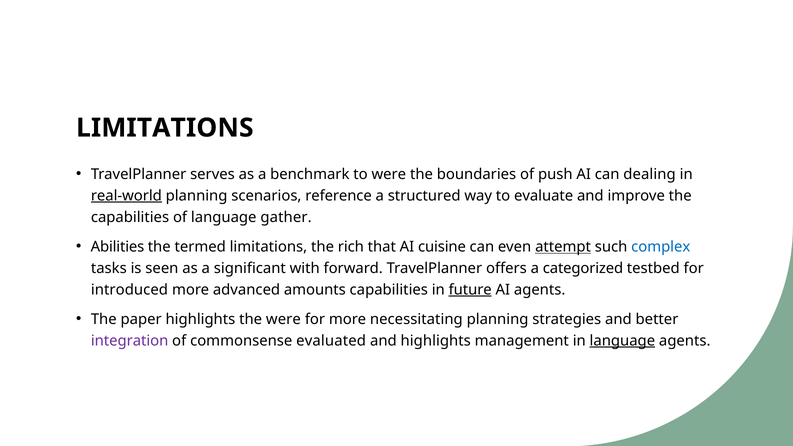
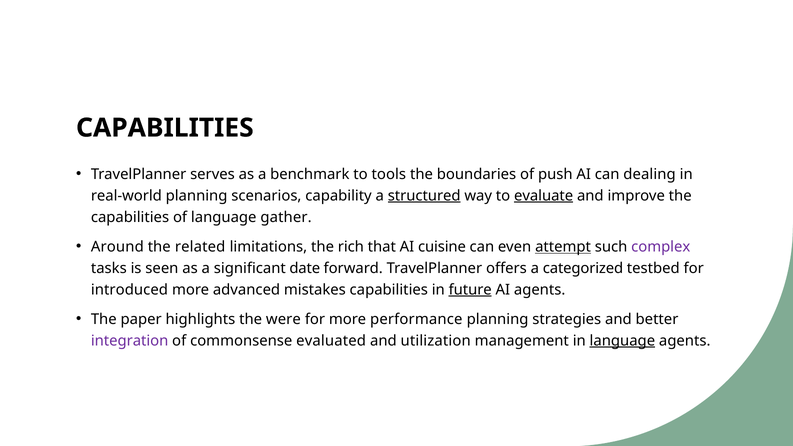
LIMITATIONS: LIMITATIONS -> CAPABILITIES (165, 128)
to were: were -> tools (389, 174)
real-world underline: present -> none (126, 196)
reference: reference -> capability (339, 196)
structured underline: none -> present (424, 196)
evaluate underline: none -> present (544, 196)
Abilities: Abilities -> Around (117, 247)
termed: termed -> related (200, 247)
complex colour: blue -> purple (661, 247)
with: with -> date (305, 268)
amounts: amounts -> mistakes (315, 290)
necessitating: necessitating -> performance (416, 319)
and highlights: highlights -> utilization (436, 341)
